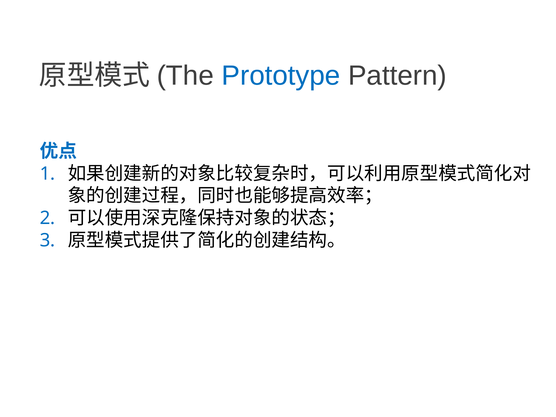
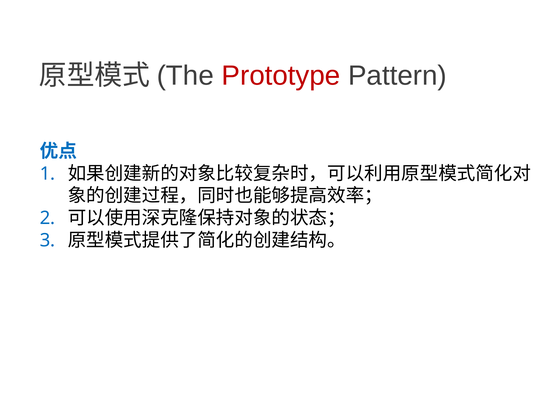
Prototype colour: blue -> red (281, 76)
